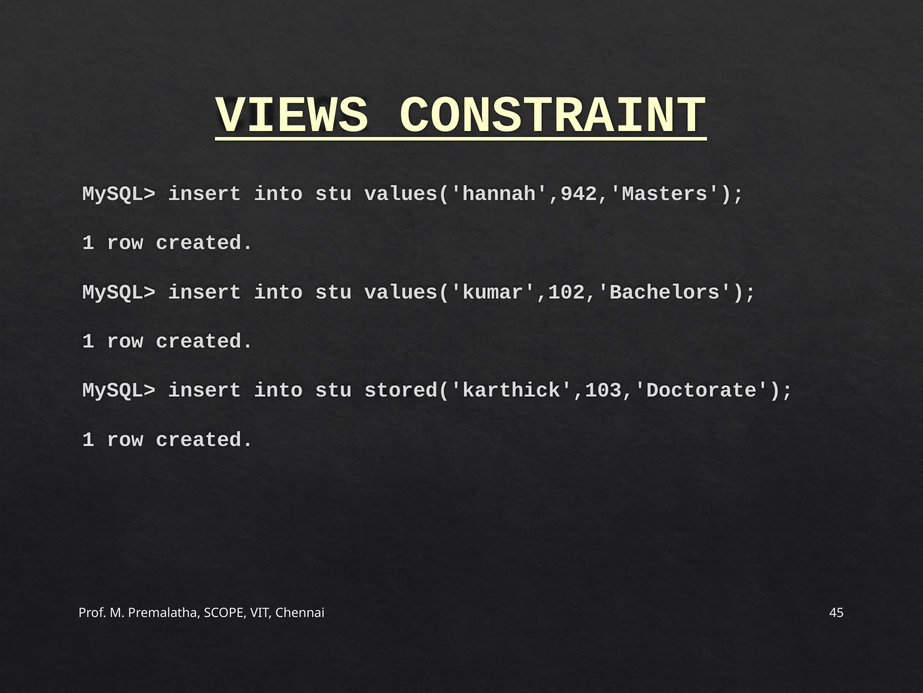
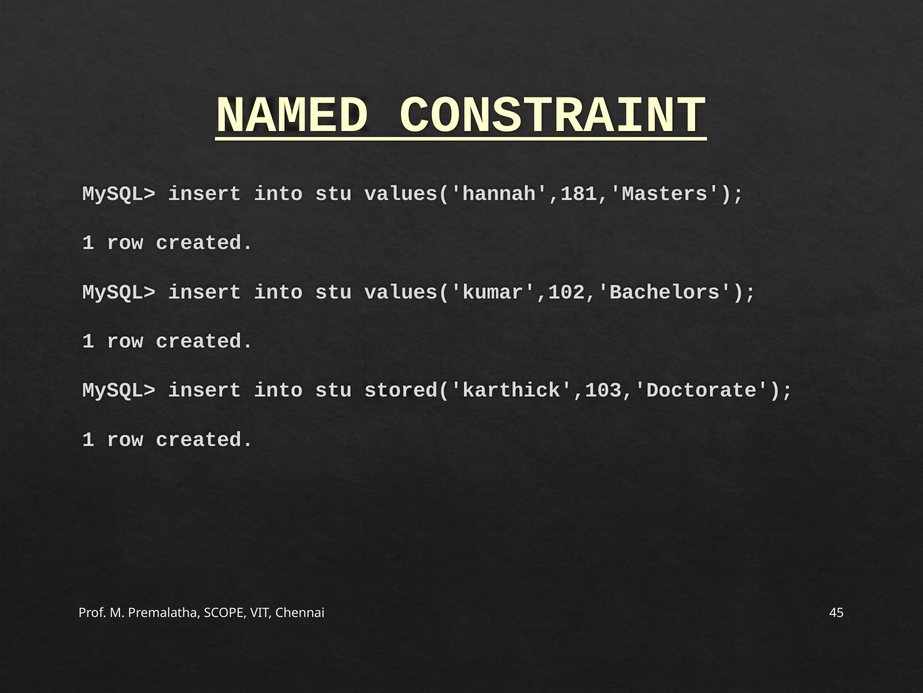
VIEWS: VIEWS -> NAMED (292, 114)
values('hannah',942,'Masters: values('hannah',942,'Masters -> values('hannah',181,'Masters (554, 193)
